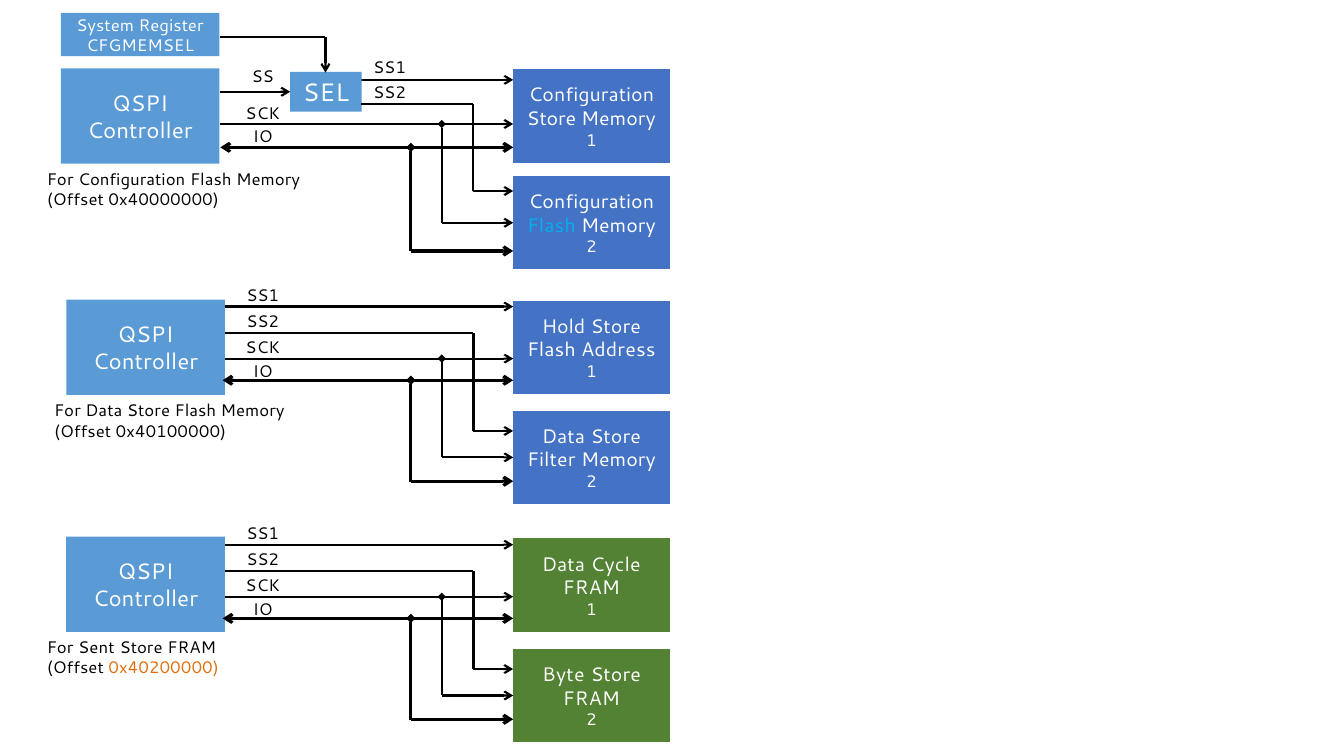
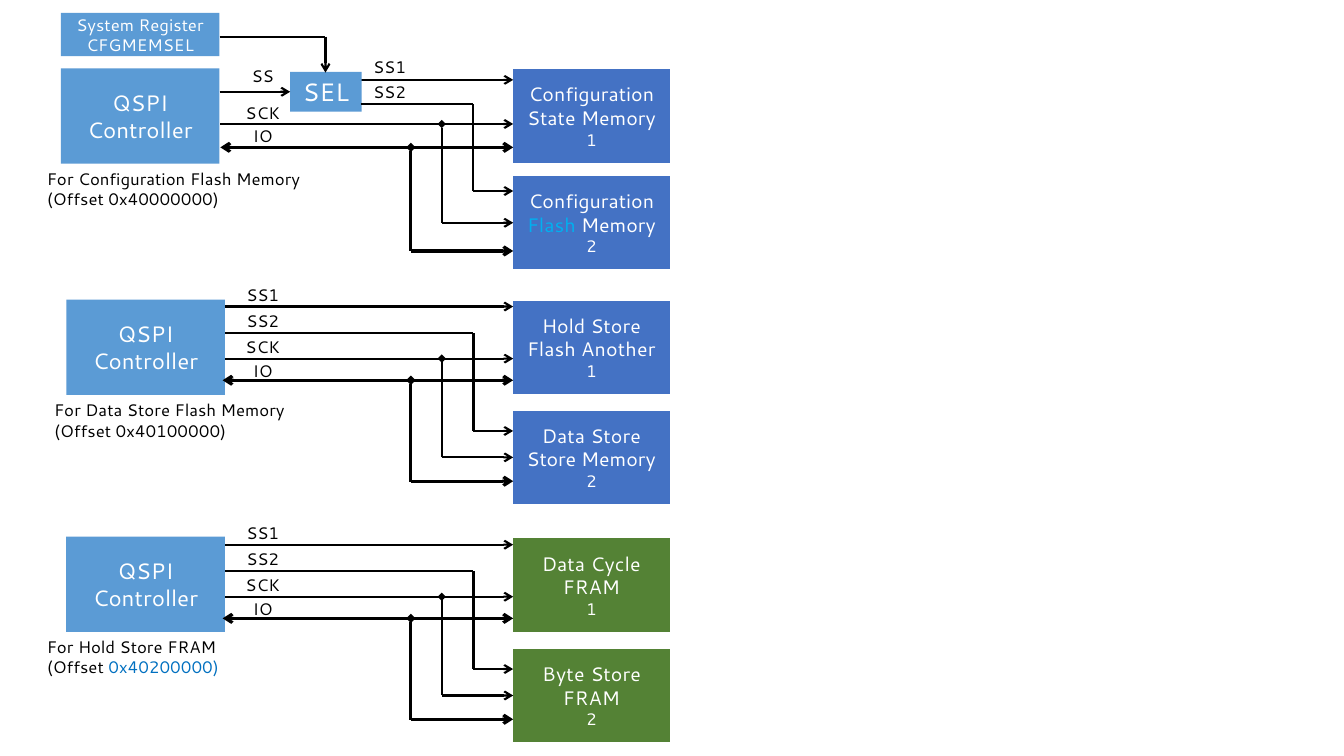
Store: Store -> State (551, 119)
Address: Address -> Another (618, 350)
Filter: Filter -> Store (551, 460)
For Sent: Sent -> Hold (97, 648)
0x40200000 colour: orange -> blue (164, 668)
